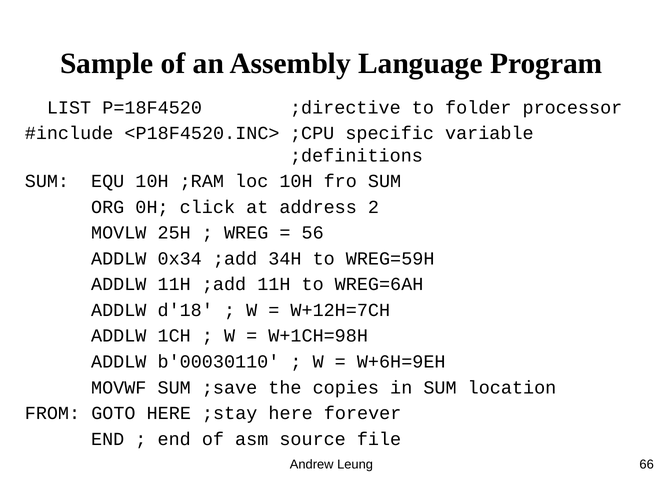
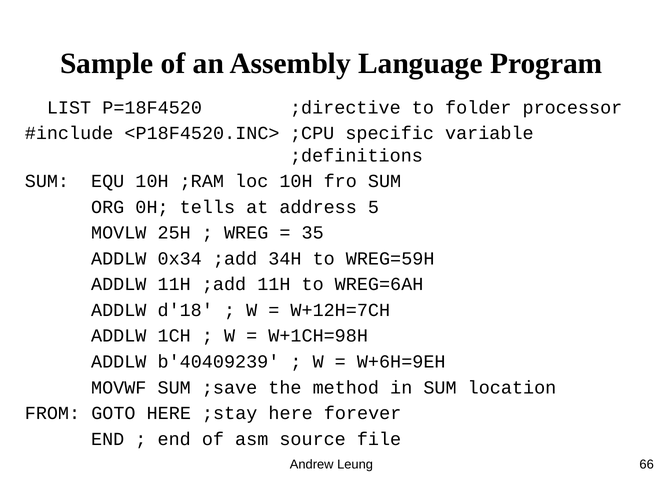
click: click -> tells (207, 207)
2: 2 -> 5 (374, 207)
56: 56 -> 35 (313, 233)
b'00030110: b'00030110 -> b'40409239 (218, 362)
copies: copies -> method (346, 388)
